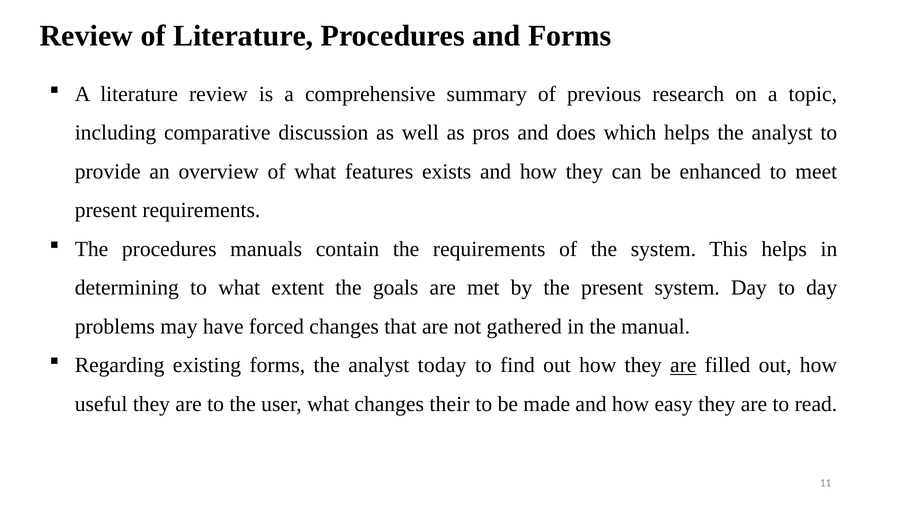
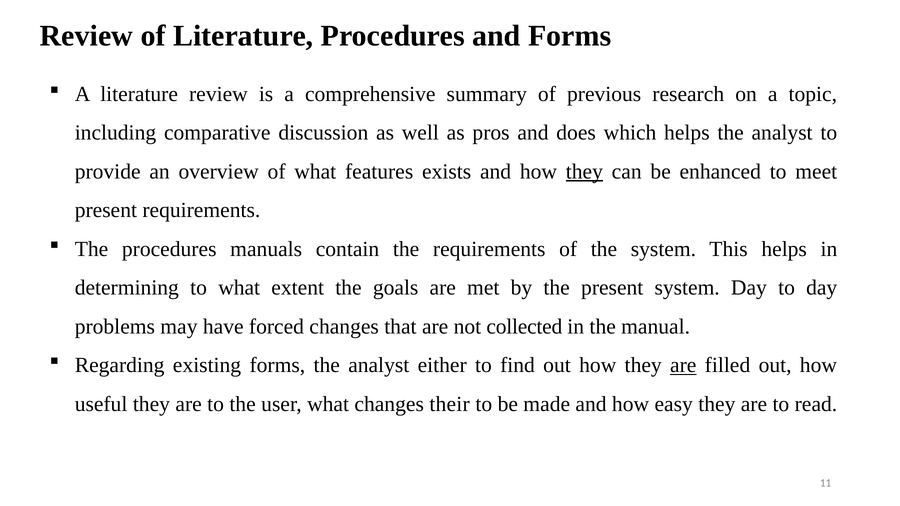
they underline: none -> present (584, 172)
gathered: gathered -> collected (524, 327)
today: today -> either (442, 365)
